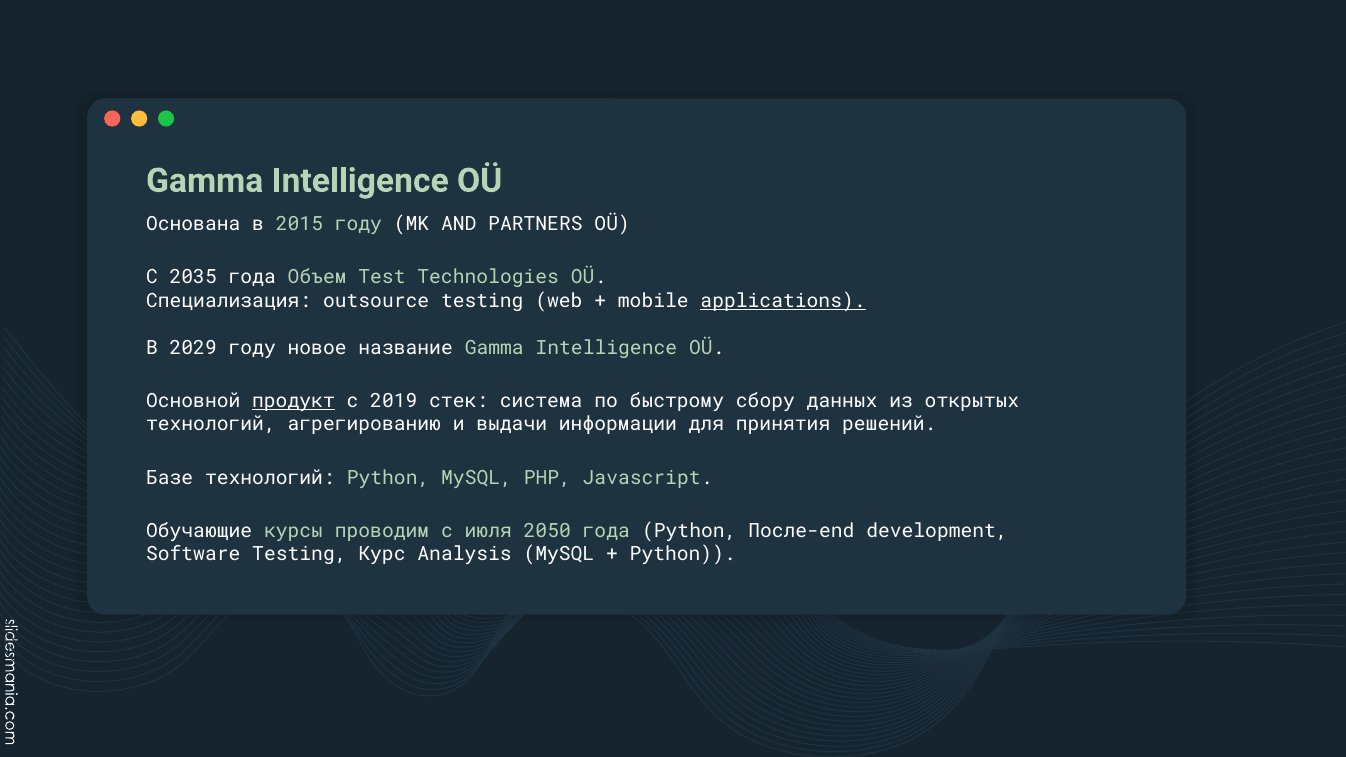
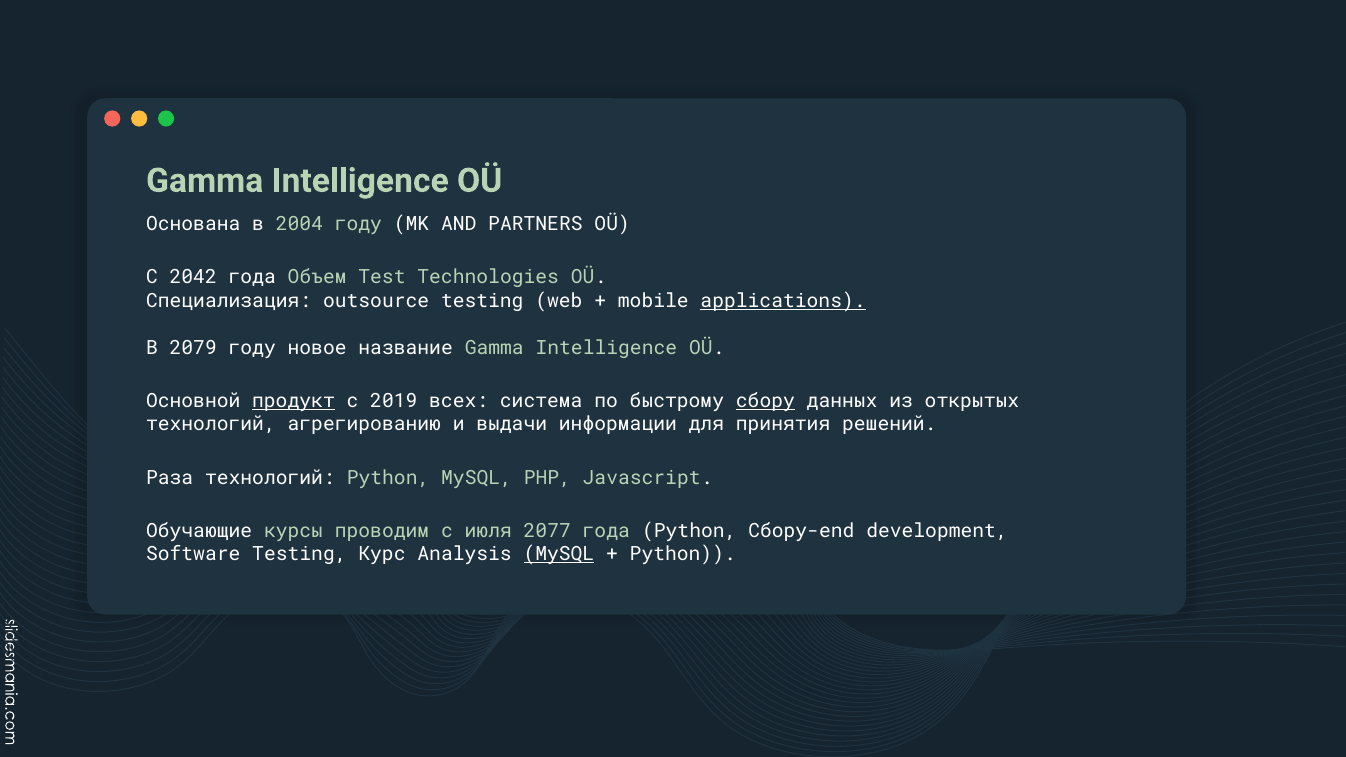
2015: 2015 -> 2004 (299, 224)
2035: 2035 -> 2042 (193, 277)
2029: 2029 -> 2079 (193, 348)
стек: стек -> всех (459, 401)
сбору underline: none -> present (765, 401)
Базе: Базе -> Раза (170, 478)
2050: 2050 -> 2077 (547, 531)
После-end: После-end -> Сбору-end (801, 531)
MySQL underline: none -> present (559, 554)
